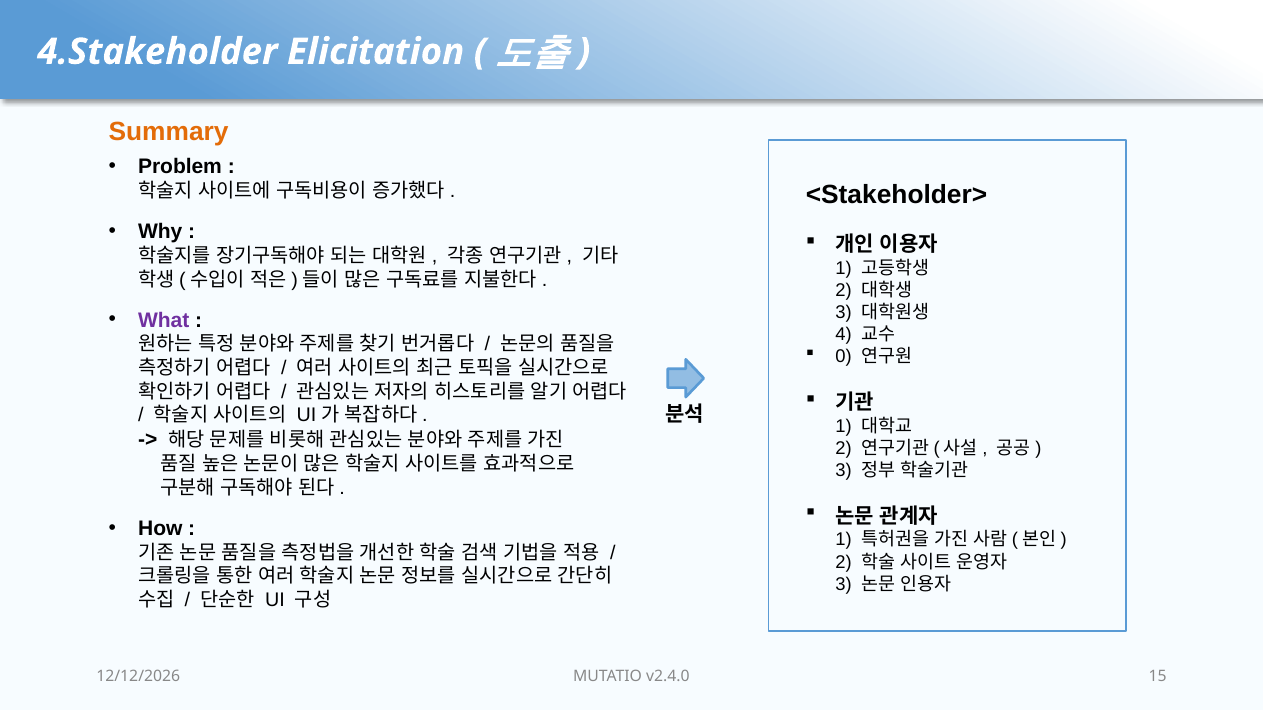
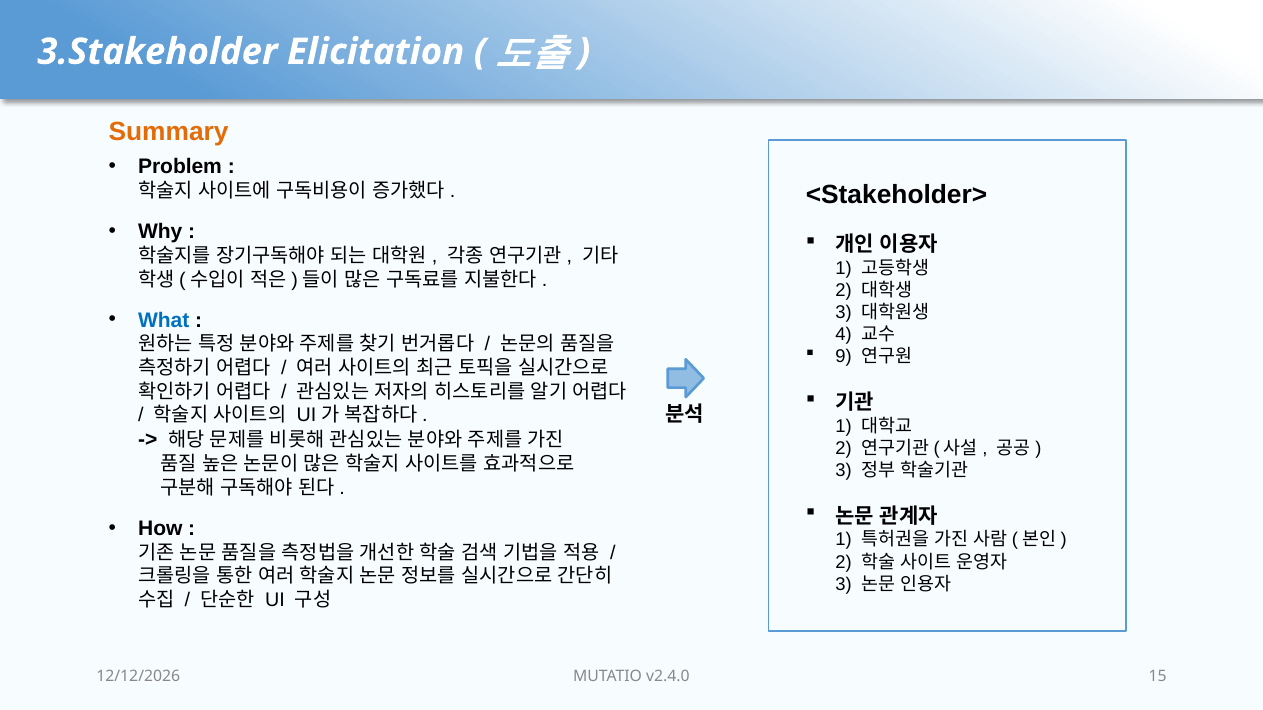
4.Stakeholder: 4.Stakeholder -> 3.Stakeholder (157, 52)
What colour: purple -> blue (164, 320)
0: 0 -> 9 (844, 357)
